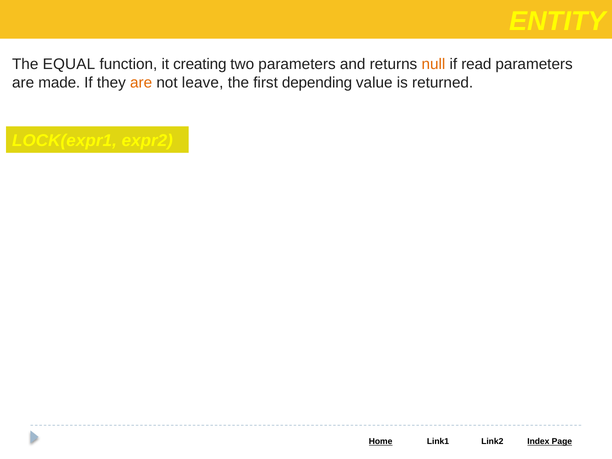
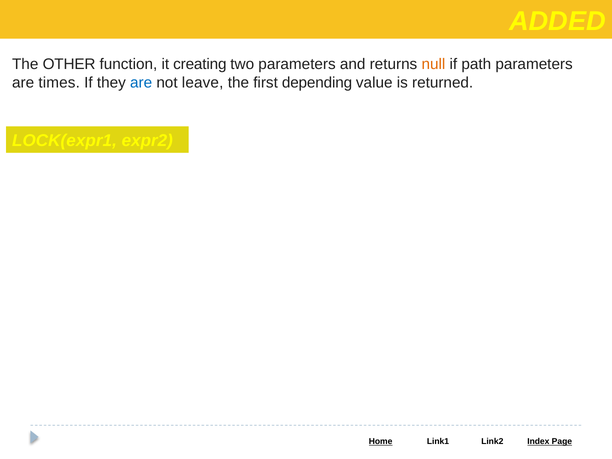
ENTITY: ENTITY -> ADDED (558, 21)
EQUAL: EQUAL -> OTHER (69, 64)
read: read -> path (476, 64)
made: made -> times (59, 83)
are colour: orange -> blue (141, 83)
